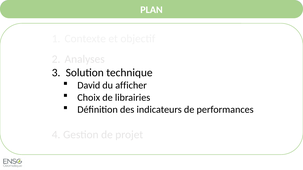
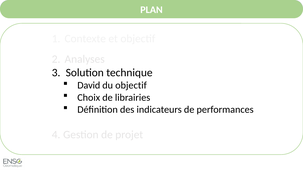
du afficher: afficher -> objectif (131, 86)
